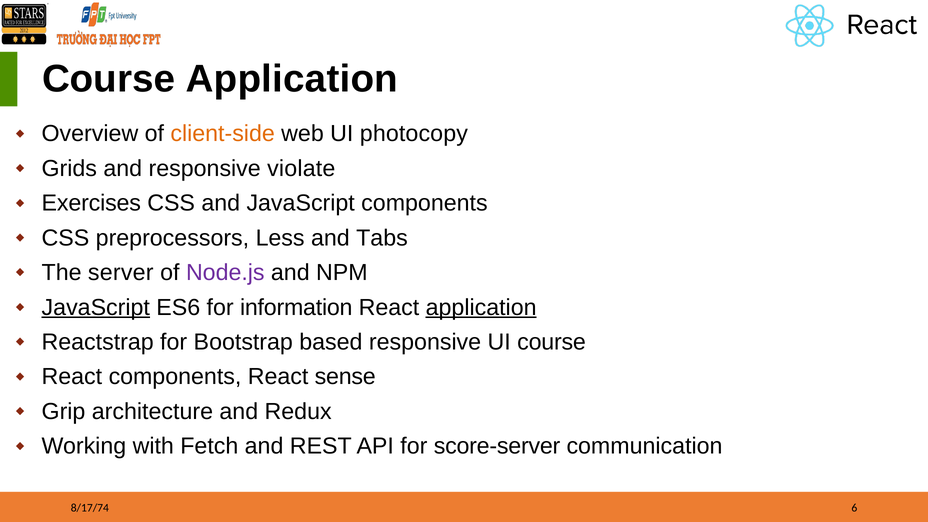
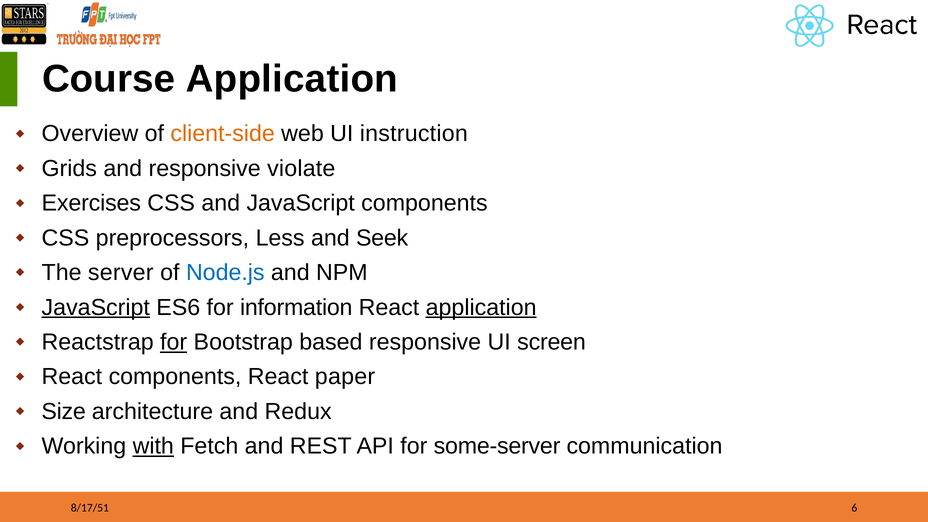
photocopy: photocopy -> instruction (414, 134)
Tabs: Tabs -> Seek (382, 238)
Node.js colour: purple -> blue (225, 273)
for underline: none -> present (174, 342)
UI course: course -> screen (552, 342)
sense: sense -> paper (345, 377)
Grip: Grip -> Size (64, 412)
with underline: none -> present (153, 446)
score-server: score-server -> some-server (497, 446)
8/17/74: 8/17/74 -> 8/17/51 (90, 508)
